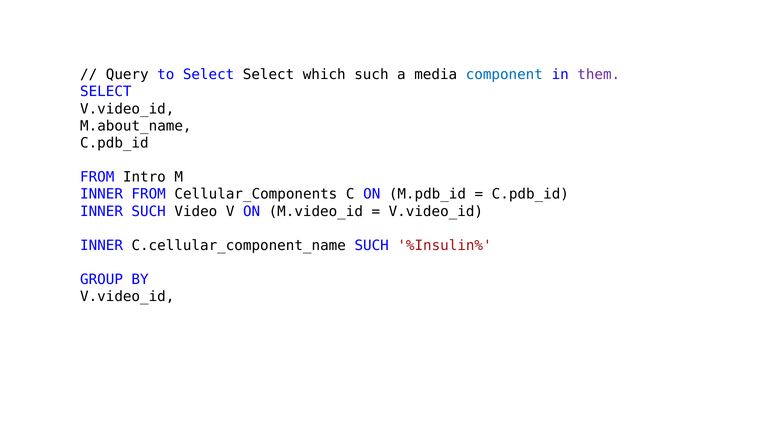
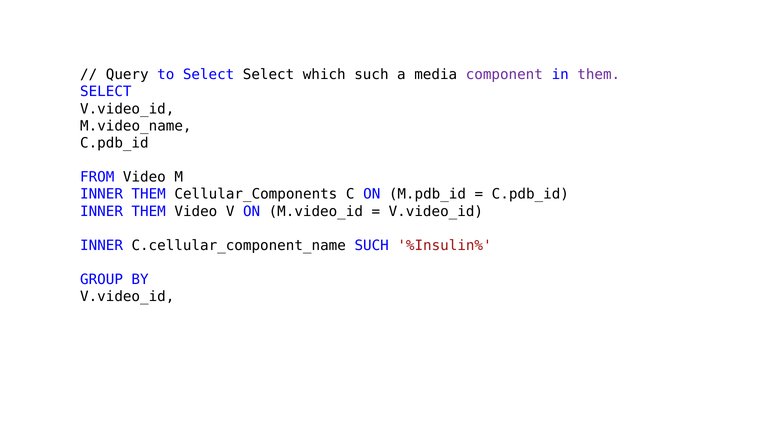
component colour: blue -> purple (504, 75)
M.about_name: M.about_name -> M.video_name (136, 126)
FROM Intro: Intro -> Video (144, 177)
FROM: FROM -> THEM (149, 194)
SUCH: SUCH -> THEM (149, 212)
